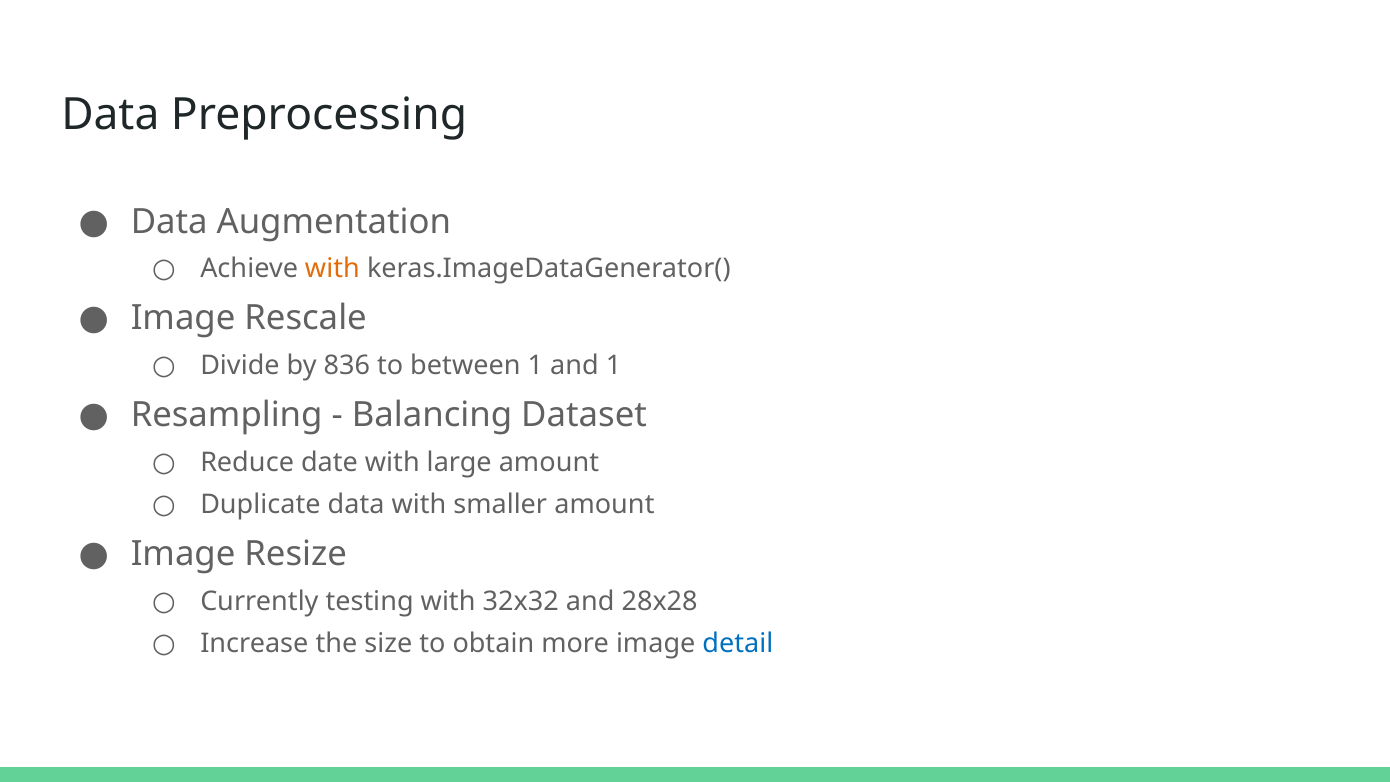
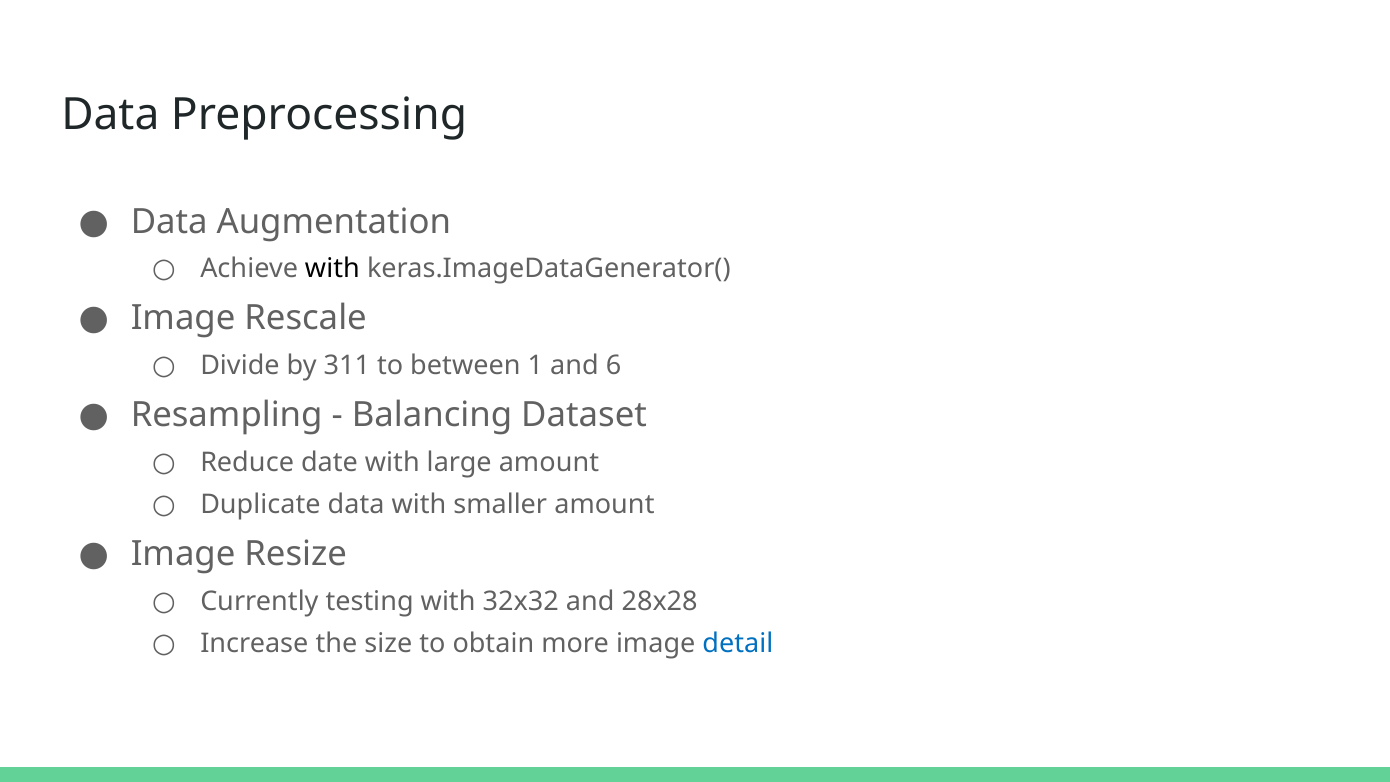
with colour: orange -> black (332, 269)
836: 836 -> 311 (347, 366)
and 1: 1 -> 6 (614, 366)
